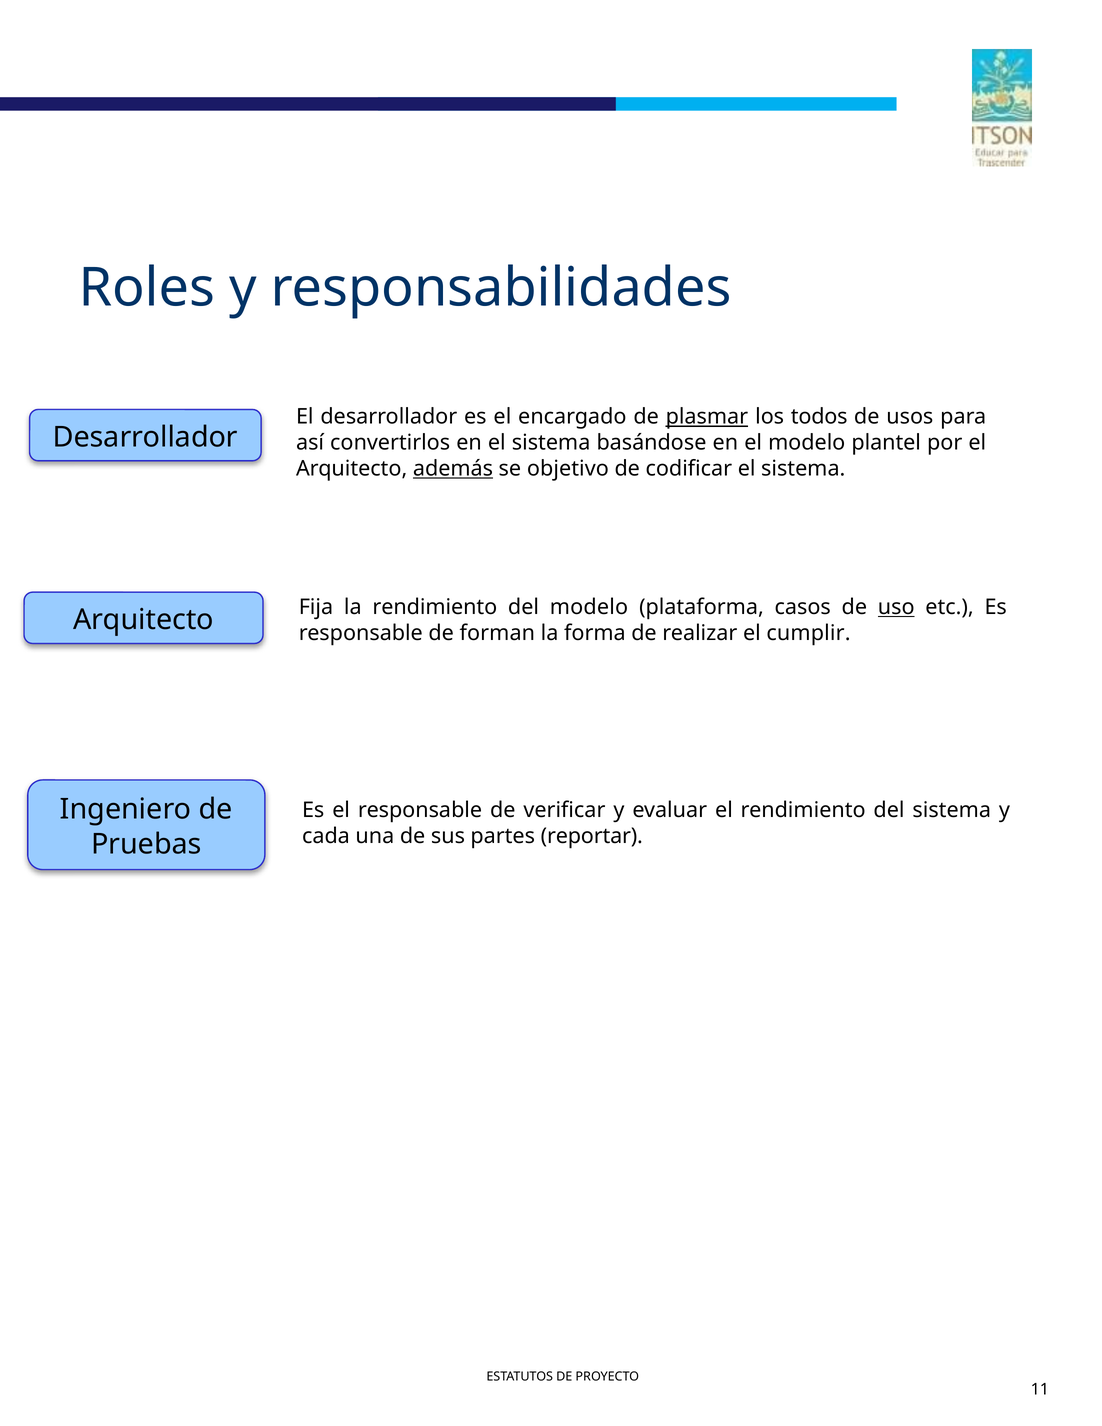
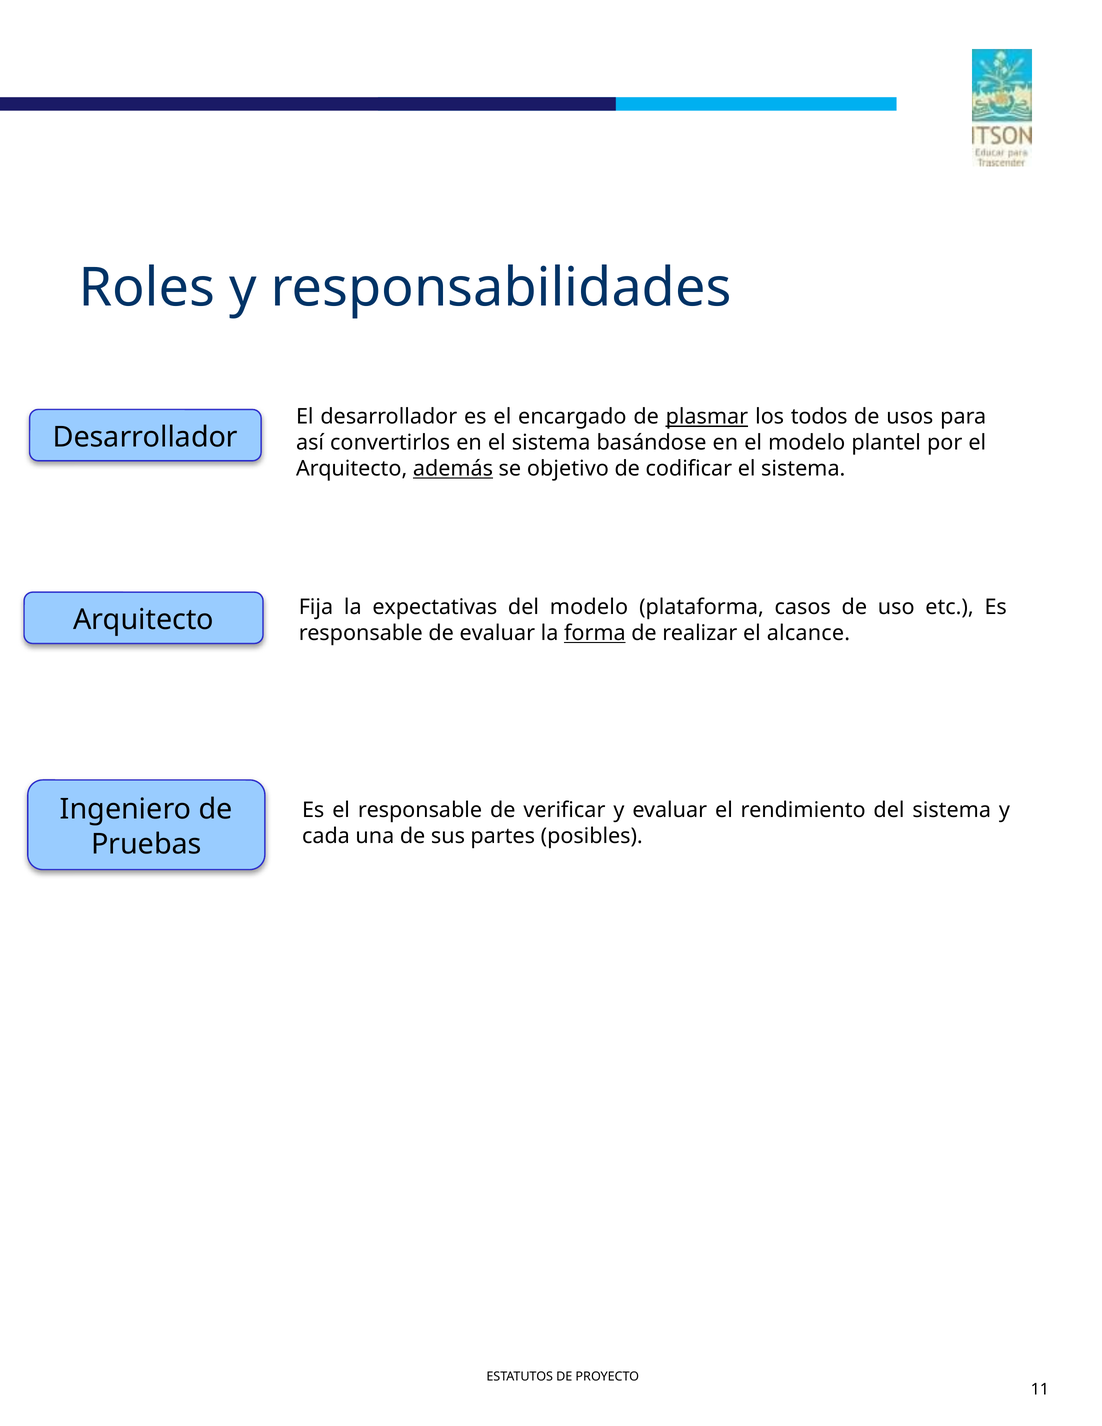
la rendimiento: rendimiento -> expectativas (435, 607)
uso underline: present -> none (896, 607)
de forman: forman -> evaluar (497, 633)
forma underline: none -> present (595, 633)
cumplir: cumplir -> alcance (808, 633)
reportar: reportar -> posibles (592, 836)
